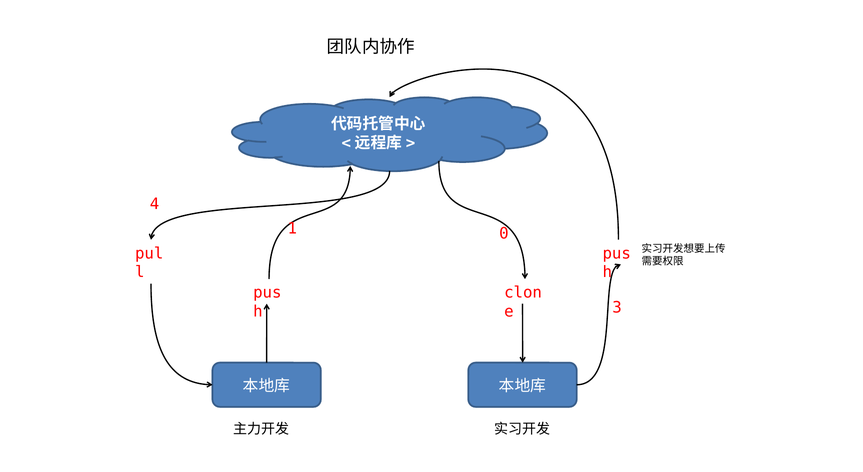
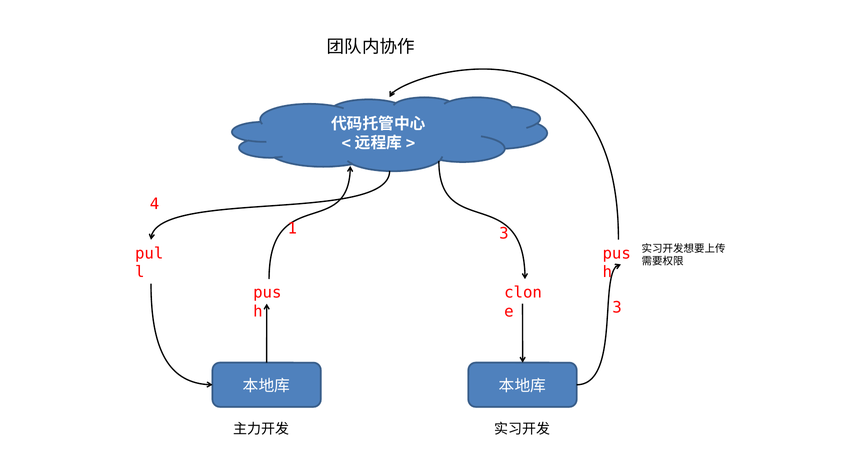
1 0: 0 -> 3 (504, 234)
